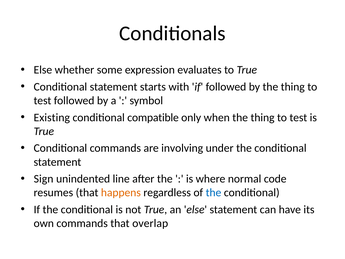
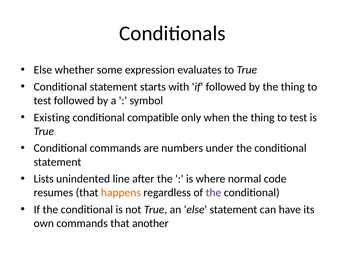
involving: involving -> numbers (182, 148)
Sign: Sign -> Lists (44, 179)
the colour: blue -> purple (214, 192)
overlap: overlap -> another (150, 223)
